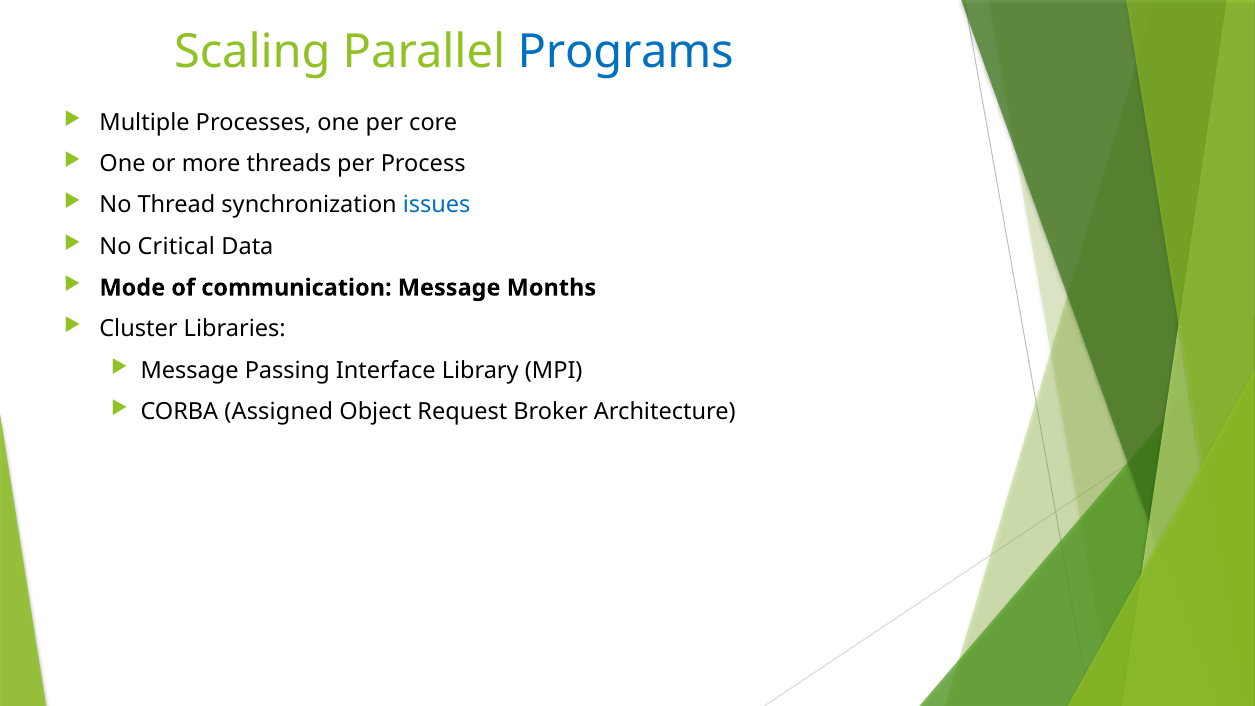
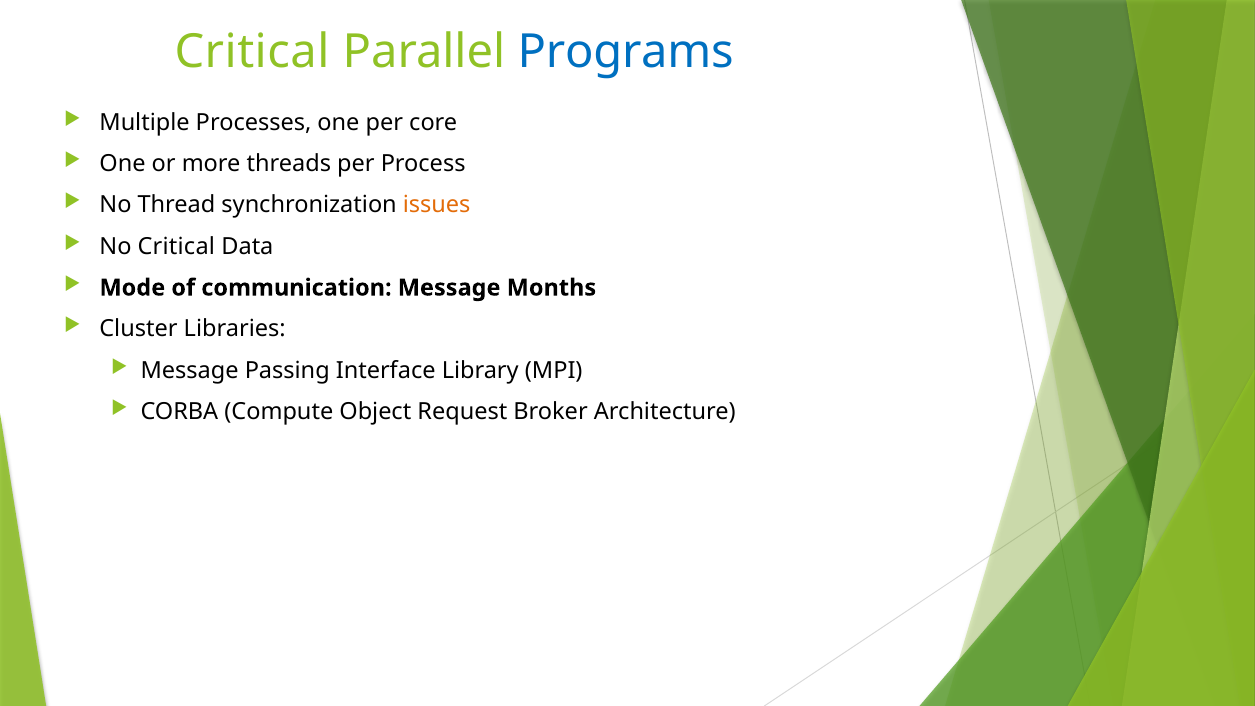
Scaling: Scaling -> Critical (252, 52)
issues colour: blue -> orange (437, 205)
Assigned: Assigned -> Compute (279, 412)
